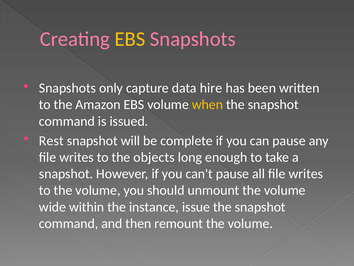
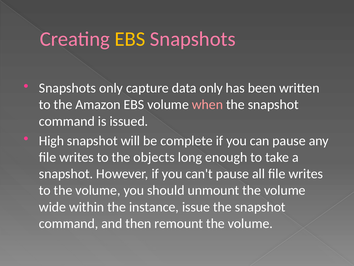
data hire: hire -> only (211, 88)
when colour: yellow -> pink (207, 104)
Rest: Rest -> High (51, 140)
